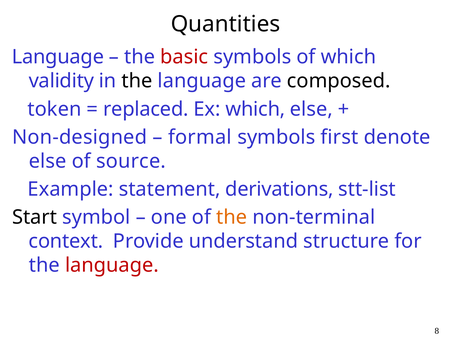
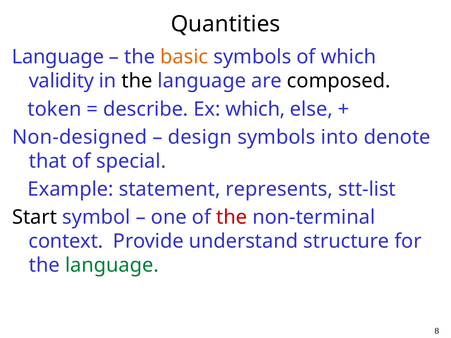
basic colour: red -> orange (184, 57)
replaced: replaced -> describe (146, 109)
formal: formal -> design (200, 137)
first: first -> into (339, 137)
else: else -> that (48, 161)
source: source -> special (131, 161)
derivations: derivations -> represents (279, 189)
the colour: orange -> red (232, 217)
language colour: red -> green (112, 266)
